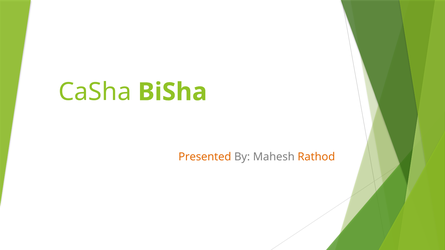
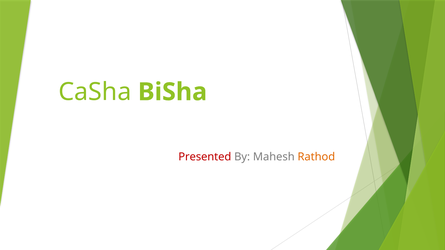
Presented colour: orange -> red (205, 157)
